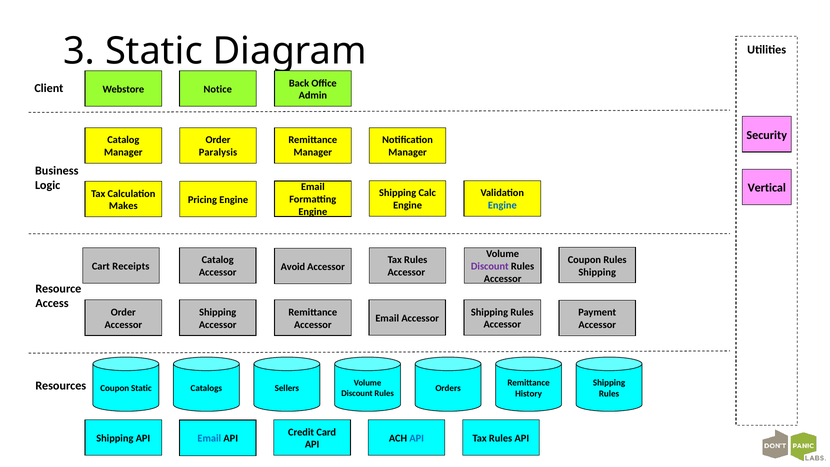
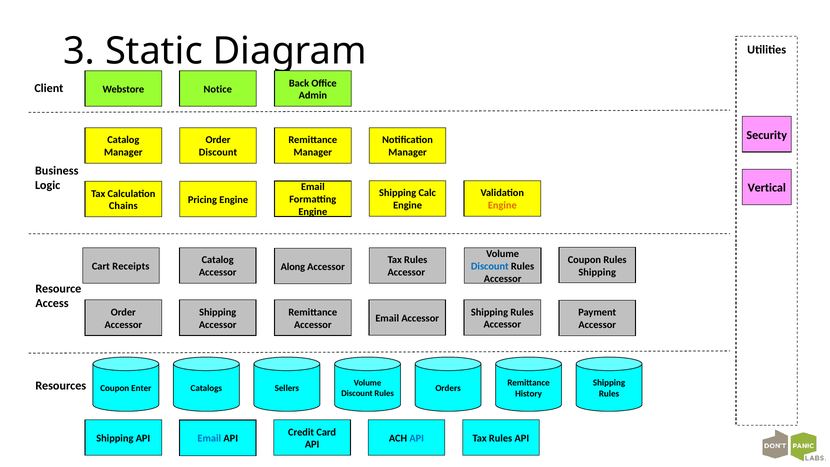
Paralysis: Paralysis -> Discount (218, 152)
Engine colour: blue -> orange (502, 205)
Makes: Makes -> Chains (123, 206)
Discount colour: purple -> blue (490, 266)
Avoid: Avoid -> Along (293, 267)
Coupon Static: Static -> Enter (141, 388)
